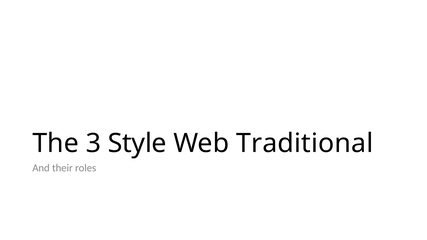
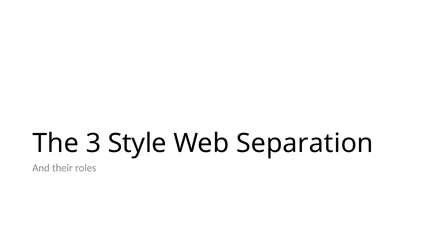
Traditional: Traditional -> Separation (305, 144)
